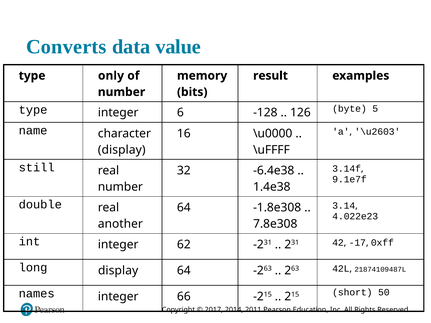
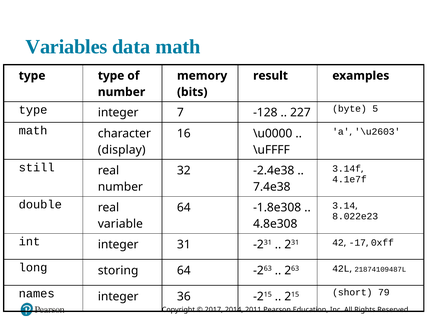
Converts: Converts -> Variables (67, 47)
data value: value -> math (178, 47)
type only: only -> type (111, 76)
6: 6 -> 7 (180, 113)
126: 126 -> 227 (300, 113)
name: name -> math (33, 131)
-6.4e38: -6.4e38 -> -2.4e38 (274, 171)
9.1e7f: 9.1e7f -> 4.1e7f (350, 180)
1.4e38: 1.4e38 -> 7.4e38 (272, 187)
4.022e23: 4.022e23 -> 8.022e23 (355, 217)
another: another -> variable (120, 224)
7.8e308: 7.8e308 -> 4.8e308 (275, 224)
62: 62 -> 31 (184, 245)
long display: display -> storing (118, 271)
66: 66 -> 36 (184, 297)
50: 50 -> 79 (384, 293)
